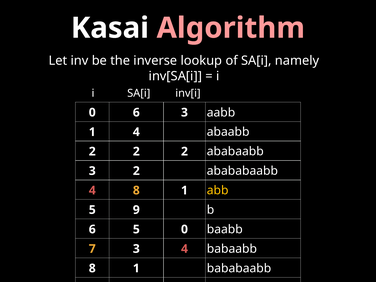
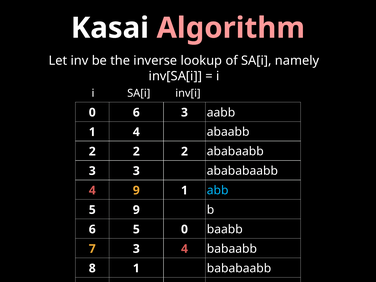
3 2: 2 -> 3 (136, 171)
4 8: 8 -> 9 (136, 190)
abb colour: yellow -> light blue (218, 190)
